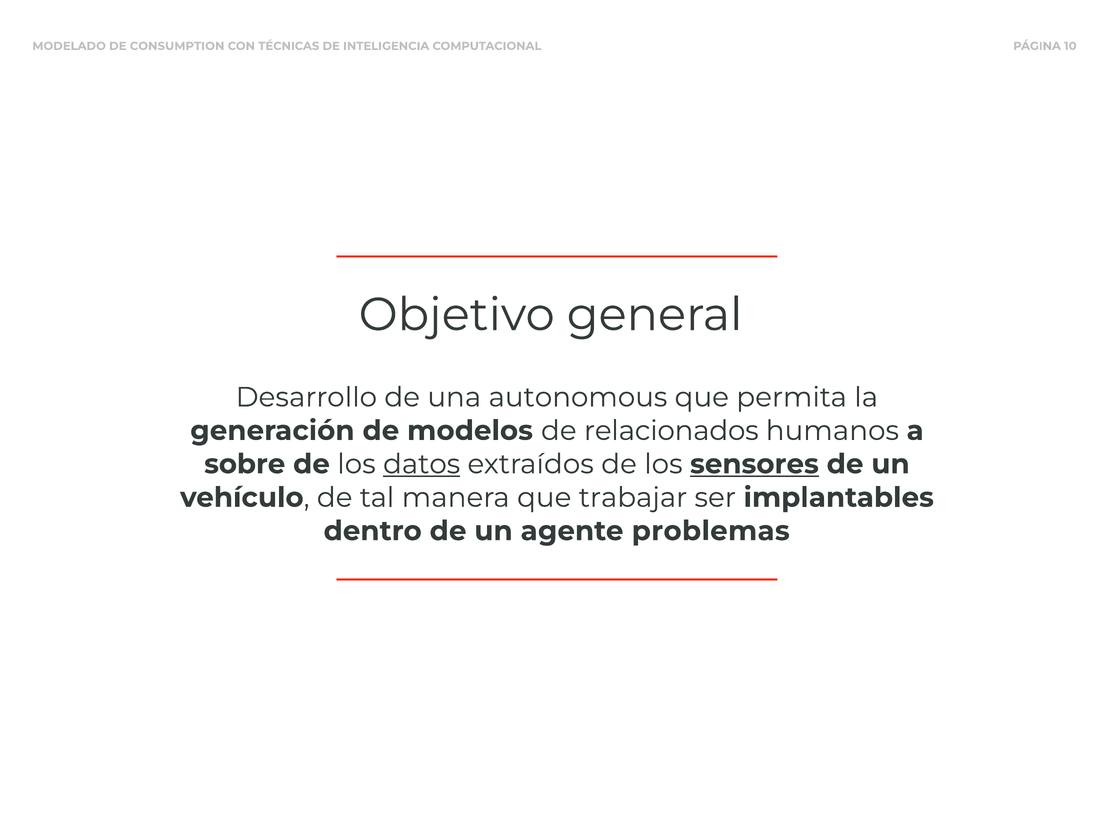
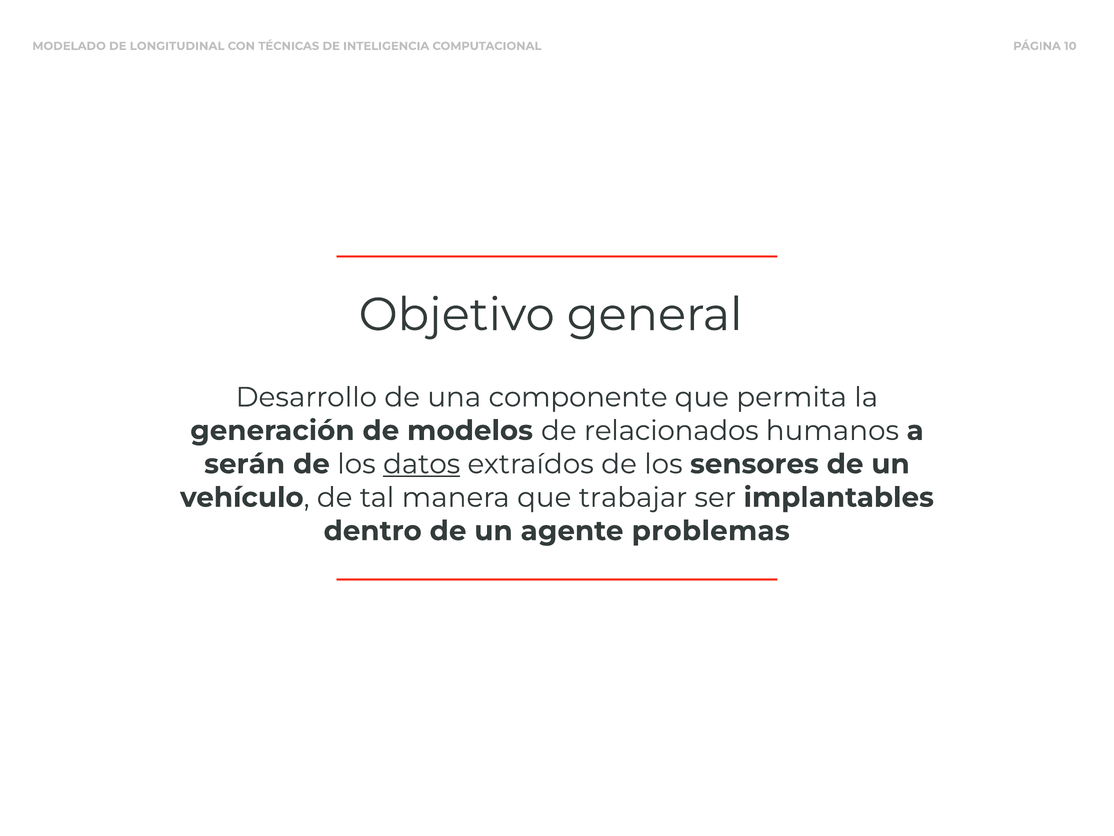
CONSUMPTION: CONSUMPTION -> LONGITUDINAL (177, 46)
autonomous: autonomous -> componente (578, 397)
sobre: sobre -> serán (245, 464)
sensores underline: present -> none (754, 464)
